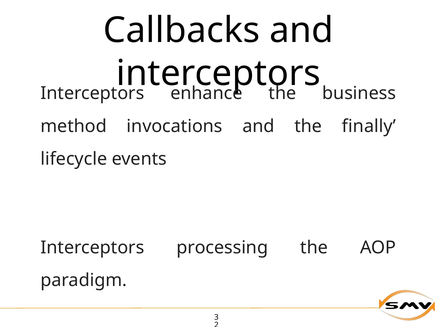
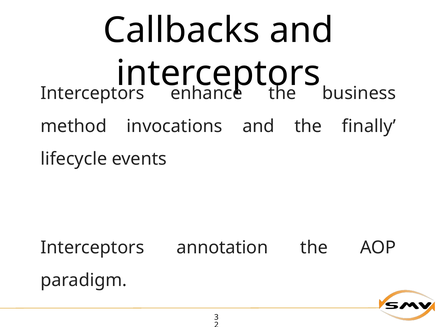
processing: processing -> annotation (222, 248)
